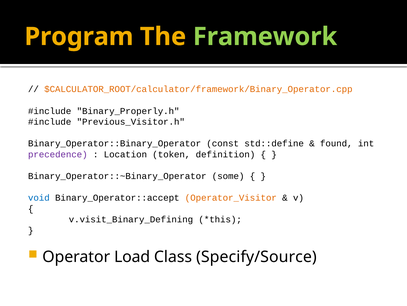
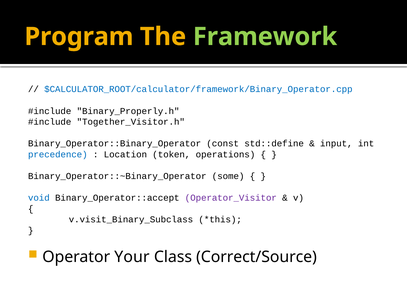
$CALCULATOR_ROOT/calculator/framework/Binary_Operator.cpp colour: orange -> blue (198, 89)
Previous_Visitor.h: Previous_Visitor.h -> Together_Visitor.h (131, 122)
found: found -> input (336, 143)
precedence colour: purple -> blue (58, 154)
definition: definition -> operations (225, 154)
Operator_Visitor colour: orange -> purple (231, 197)
v.visit_Binary_Defining: v.visit_Binary_Defining -> v.visit_Binary_Subclass (131, 219)
Load: Load -> Your (132, 256)
Specify/Source: Specify/Source -> Correct/Source (256, 256)
